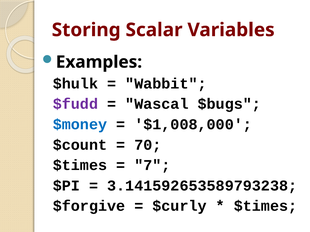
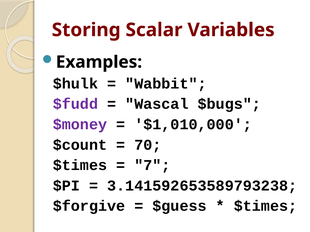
$money colour: blue -> purple (80, 125)
$1,008,000: $1,008,000 -> $1,010,000 (193, 125)
$curly: $curly -> $guess (180, 206)
